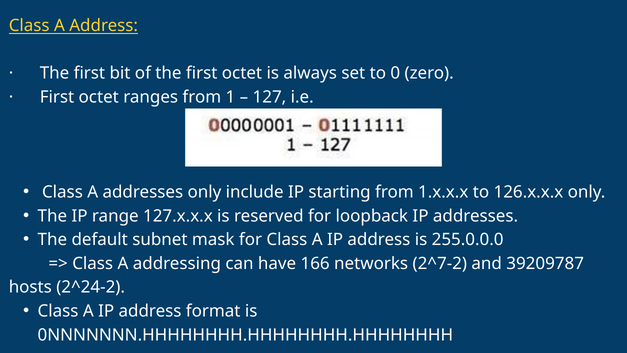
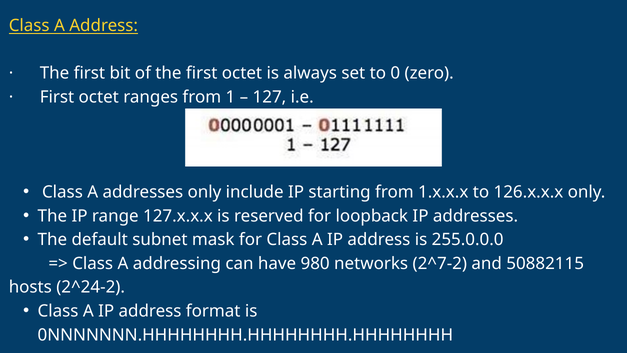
166: 166 -> 980 (315, 263)
39209787: 39209787 -> 50882115 (545, 263)
